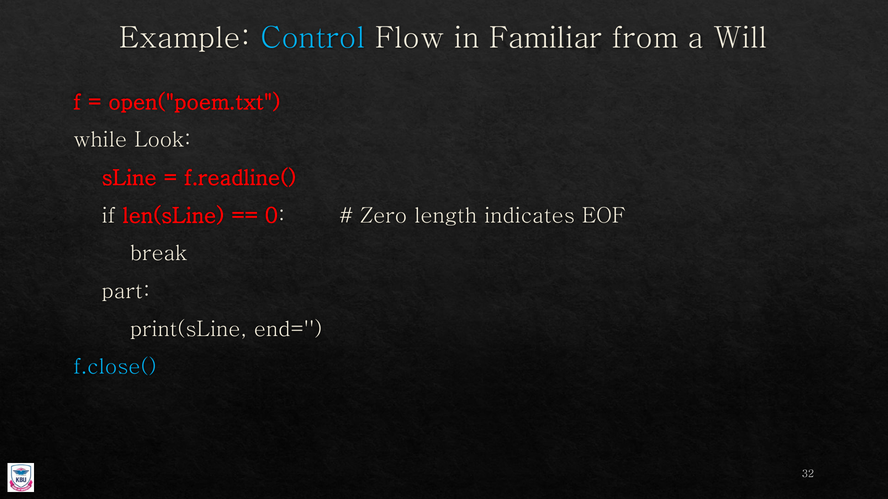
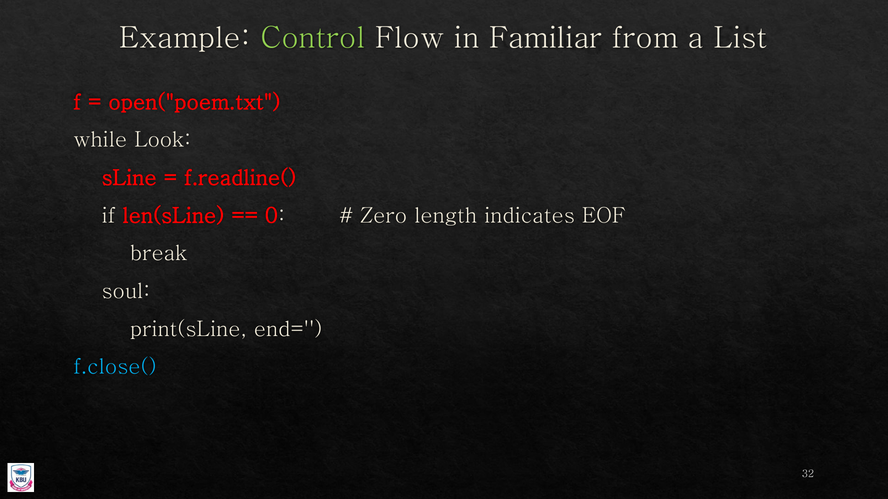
Control colour: light blue -> light green (313, 38)
Will: Will -> List (740, 38)
part: part -> soul (126, 292)
